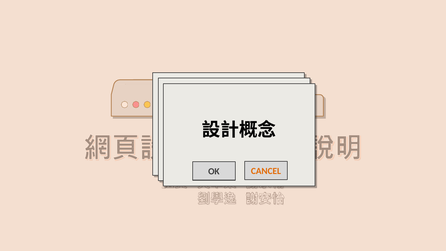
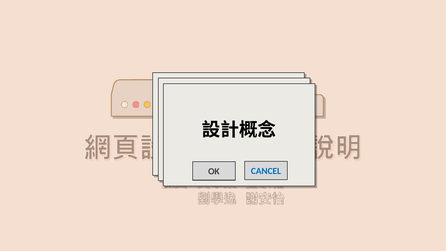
CANCEL colour: orange -> blue (266, 171)
